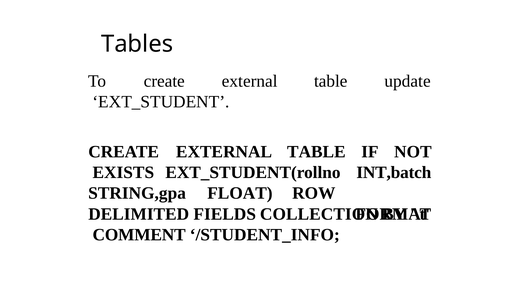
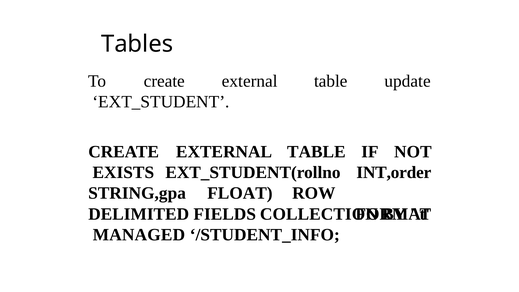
INT,batch: INT,batch -> INT,order (394, 172)
COMMENT: COMMENT -> MANAGED (139, 235)
